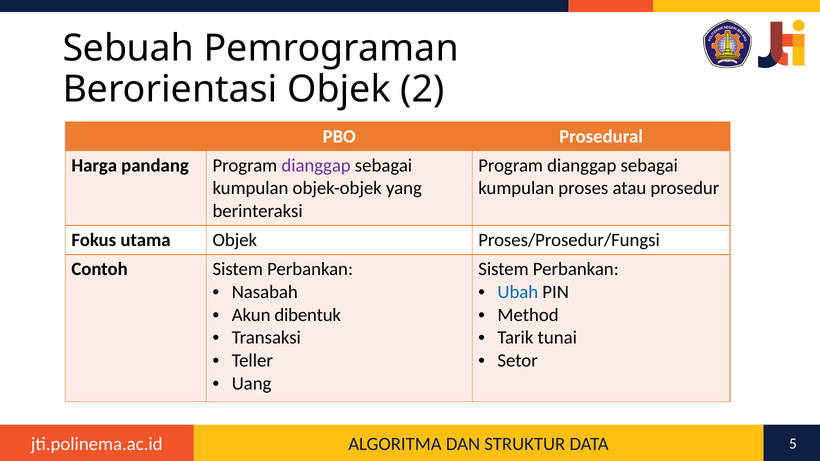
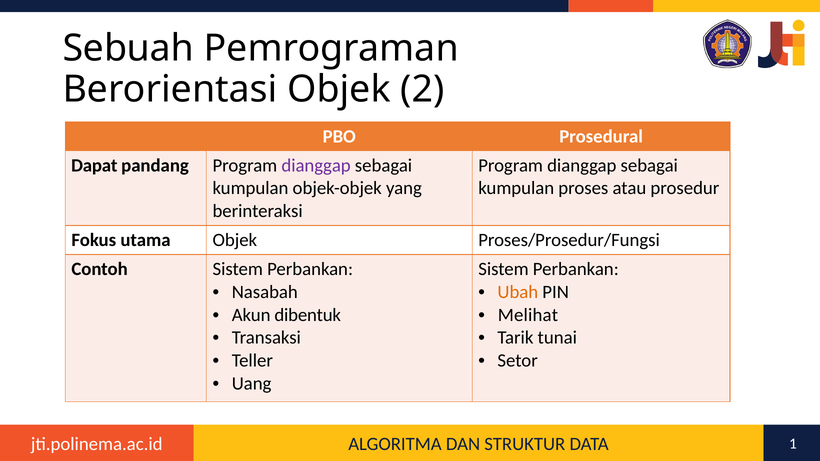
Harga: Harga -> Dapat (94, 165)
Ubah colour: blue -> orange (518, 292)
Method: Method -> Melihat (528, 315)
5: 5 -> 1 (793, 444)
